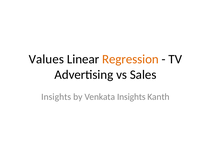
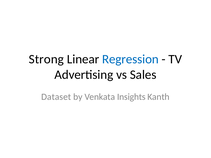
Values: Values -> Strong (46, 59)
Regression colour: orange -> blue (130, 59)
Insights: Insights -> Dataset (56, 97)
